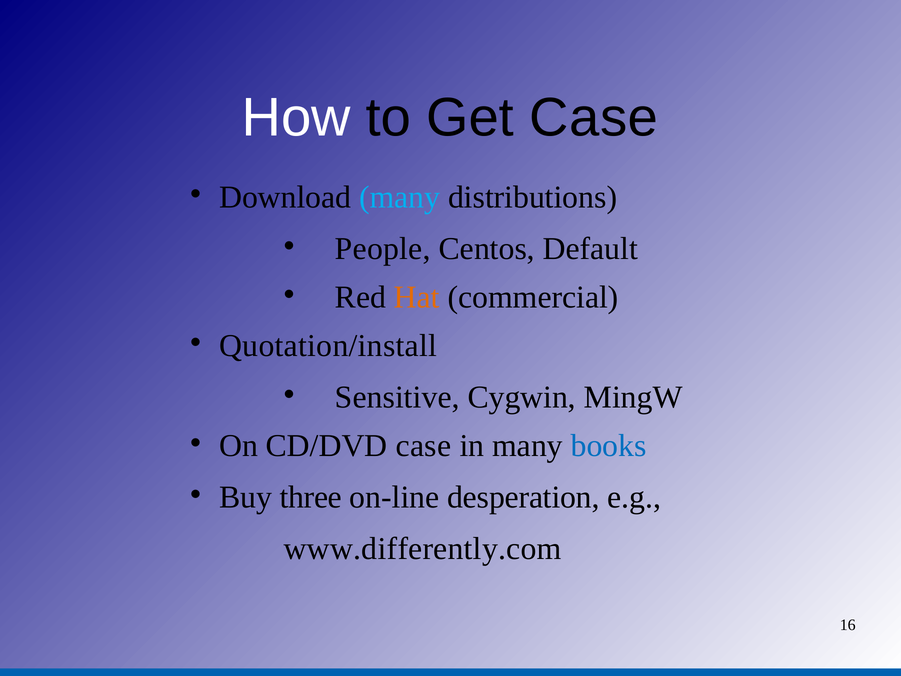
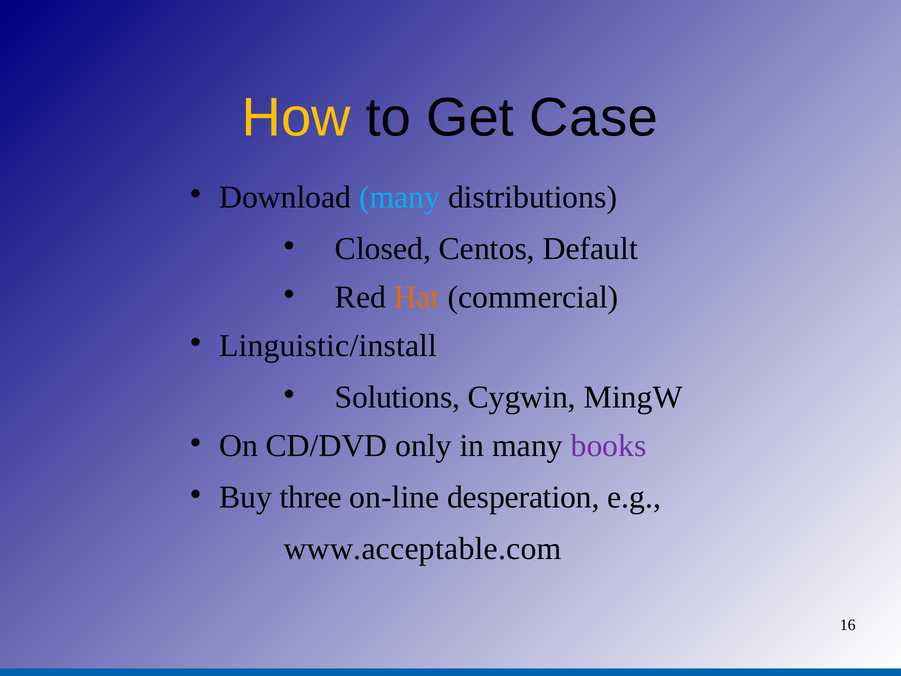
How colour: white -> yellow (296, 118)
People: People -> Closed (383, 249)
Quotation/install: Quotation/install -> Linguistic/install (328, 346)
Sensitive: Sensitive -> Solutions (397, 397)
CD/DVD case: case -> only (424, 446)
books colour: blue -> purple (609, 446)
www.differently.com: www.differently.com -> www.acceptable.com (423, 549)
